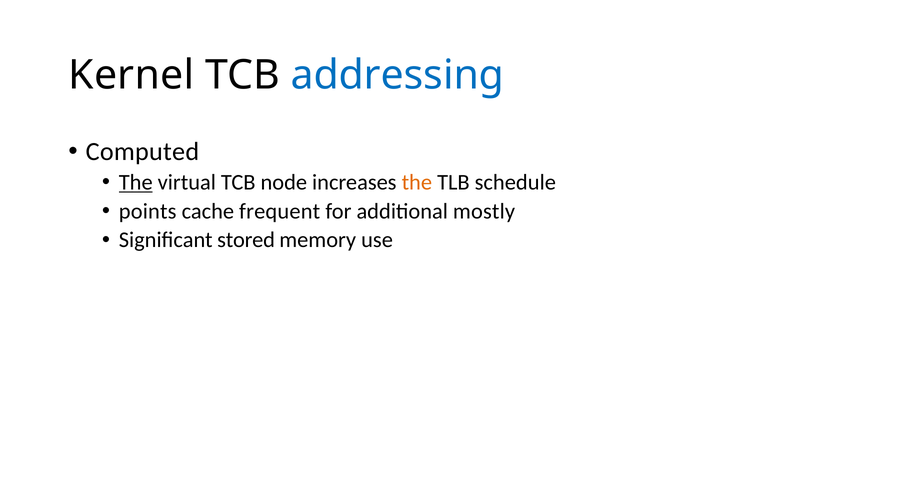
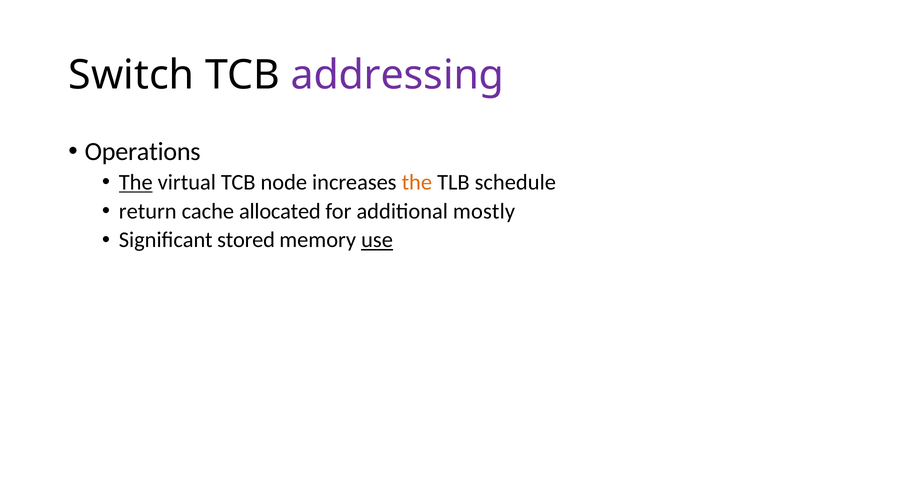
Kernel: Kernel -> Switch (131, 75)
addressing colour: blue -> purple (397, 75)
Computed: Computed -> Operations (143, 152)
points: points -> return (148, 211)
frequent: frequent -> allocated (280, 211)
use underline: none -> present (377, 240)
